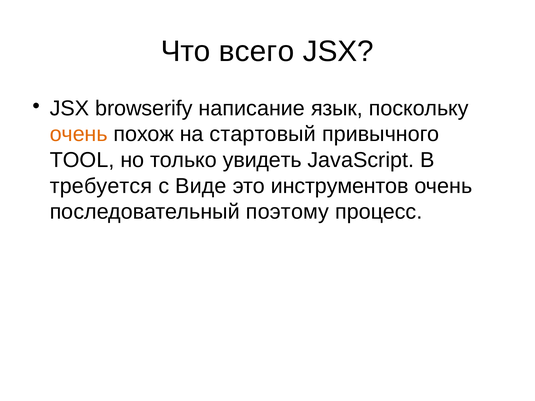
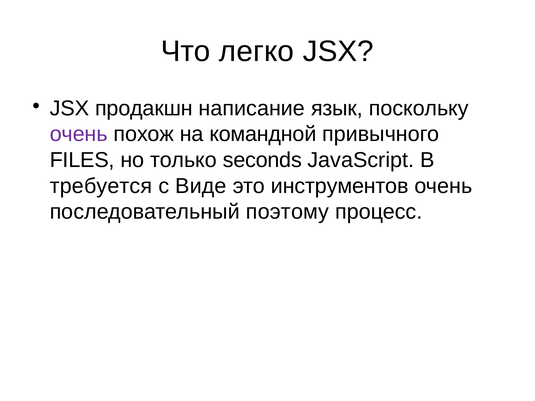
всего: всего -> легко (256, 52)
browserify: browserify -> продакшн (144, 108)
очень colour: orange -> purple (79, 134)
стартовый: стартовый -> командной (263, 134)
TOOL: TOOL -> FILES (82, 160)
увидеть: увидеть -> seconds (262, 160)
